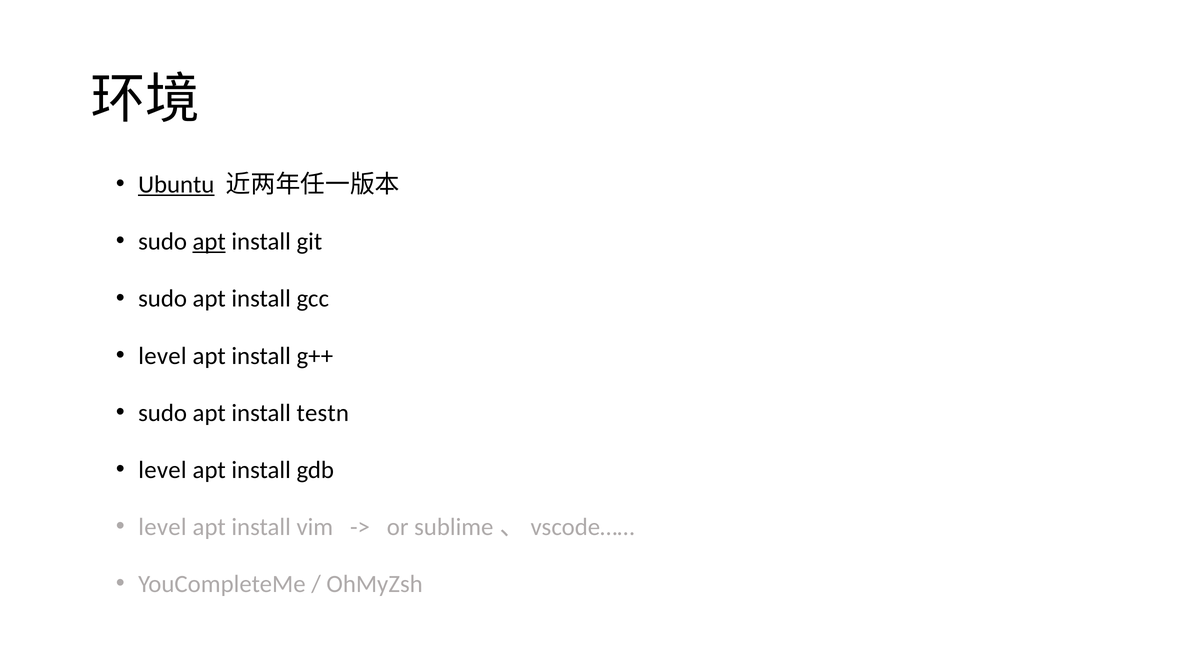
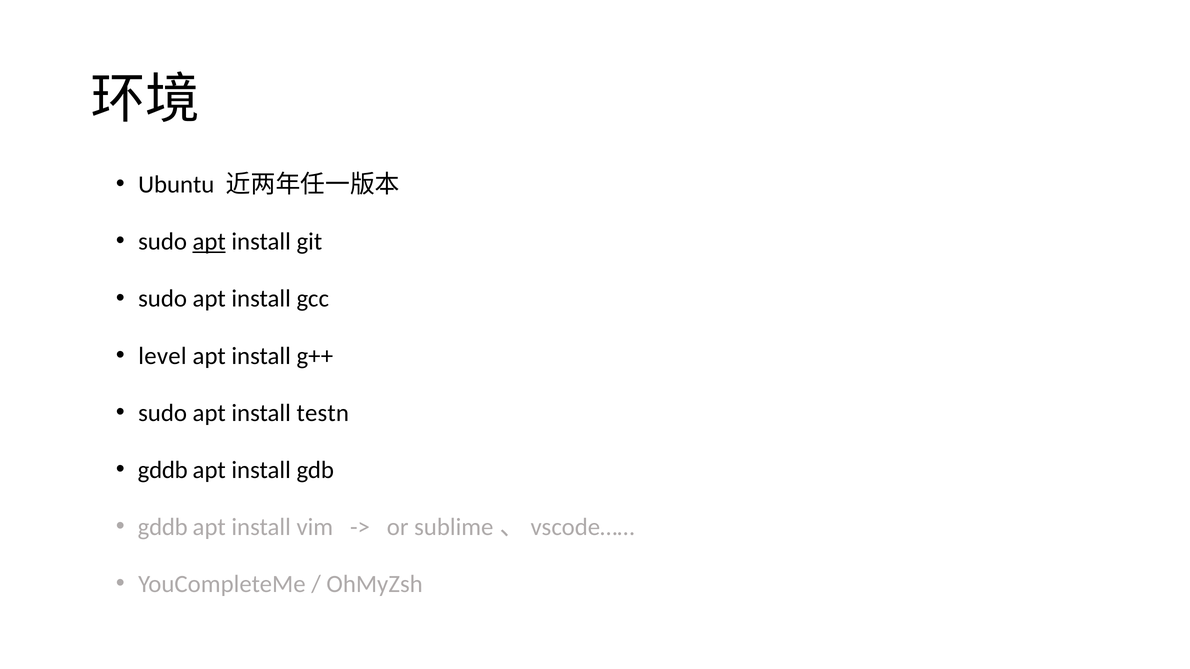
Ubuntu underline: present -> none (176, 185)
level: level -> gddb (163, 470)
level: level -> gddb (163, 527)
